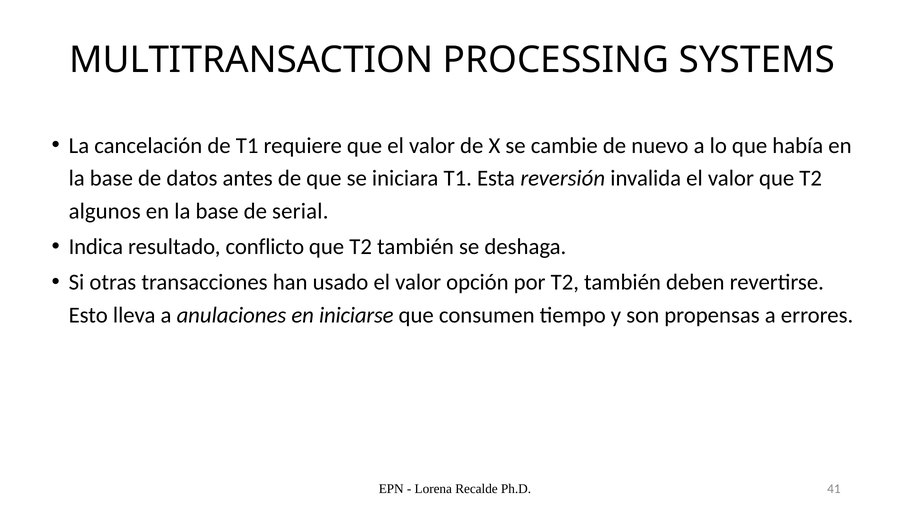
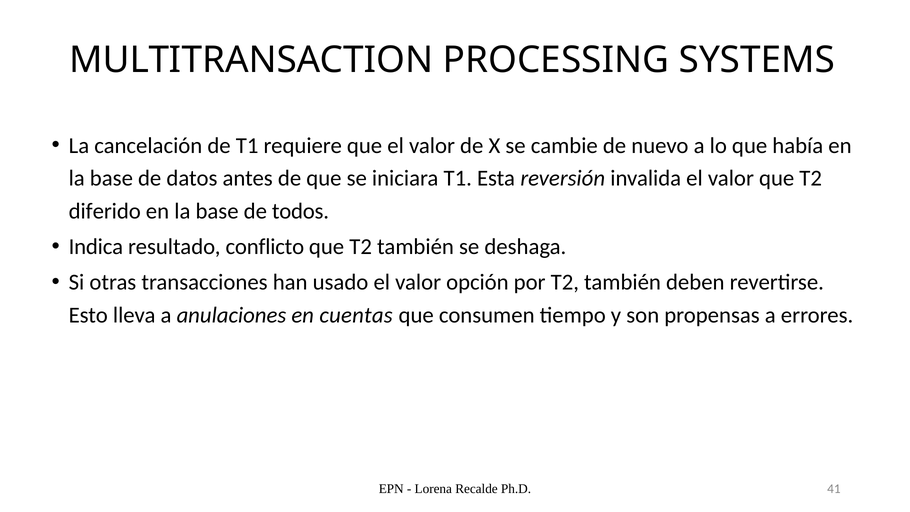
algunos: algunos -> diferido (105, 211)
serial: serial -> todos (300, 211)
iniciarse: iniciarse -> cuentas (356, 315)
